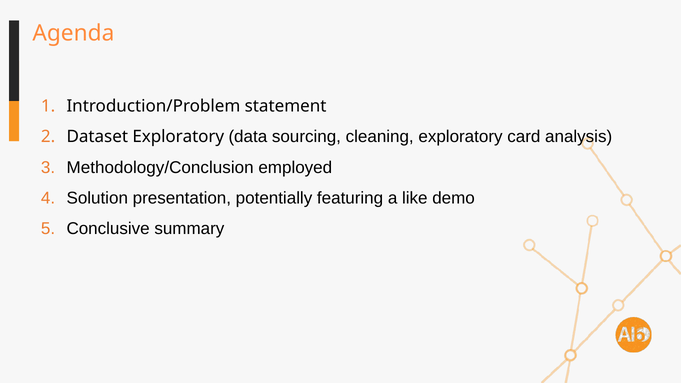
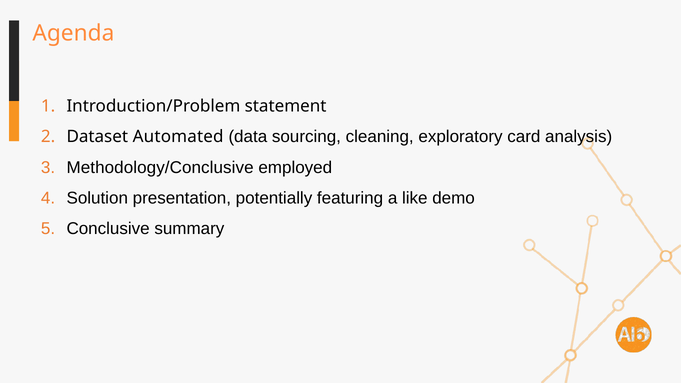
Dataset Exploratory: Exploratory -> Automated (178, 137)
Methodology/Conclusion: Methodology/Conclusion -> Methodology/Conclusive (160, 168)
